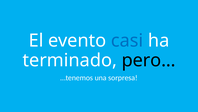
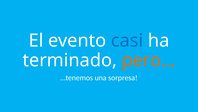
pero… colour: black -> orange (149, 60)
